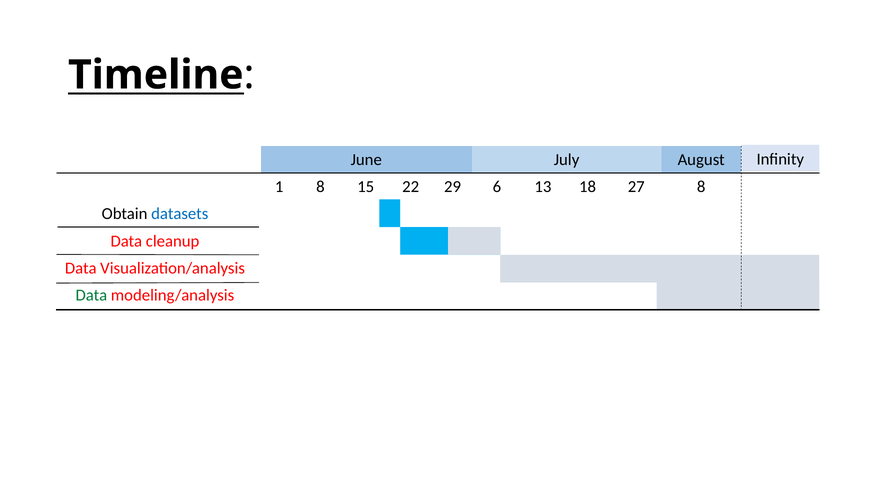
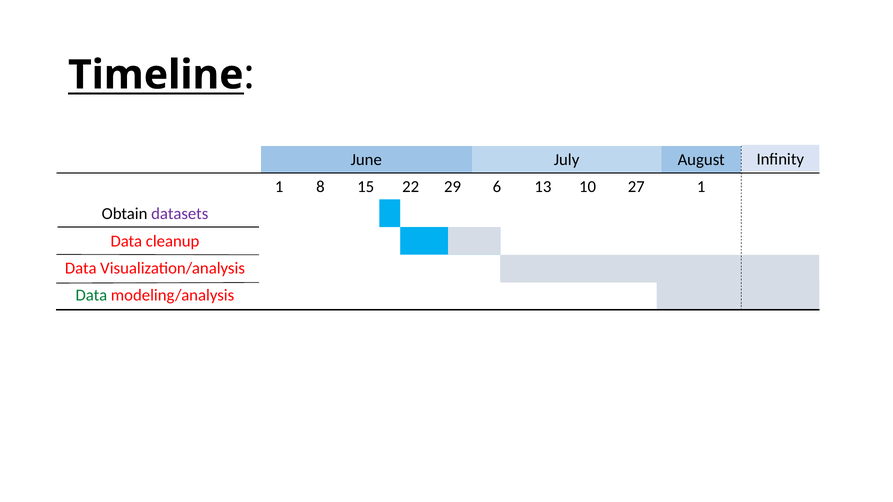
18: 18 -> 10 (588, 187)
27 8: 8 -> 1 (701, 187)
datasets colour: blue -> purple (180, 214)
